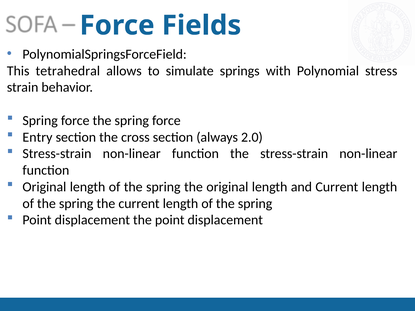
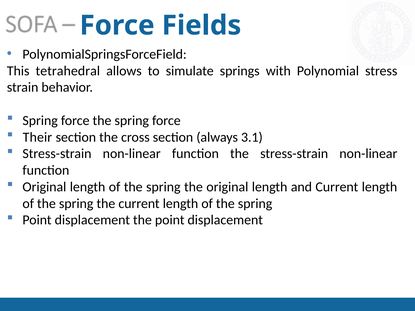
Entry: Entry -> Their (37, 137)
2.0: 2.0 -> 3.1 (252, 137)
